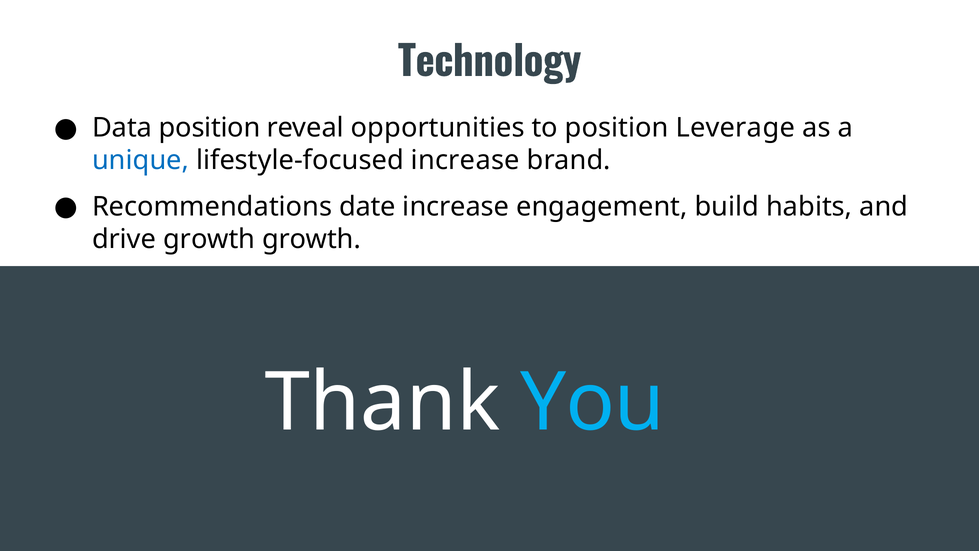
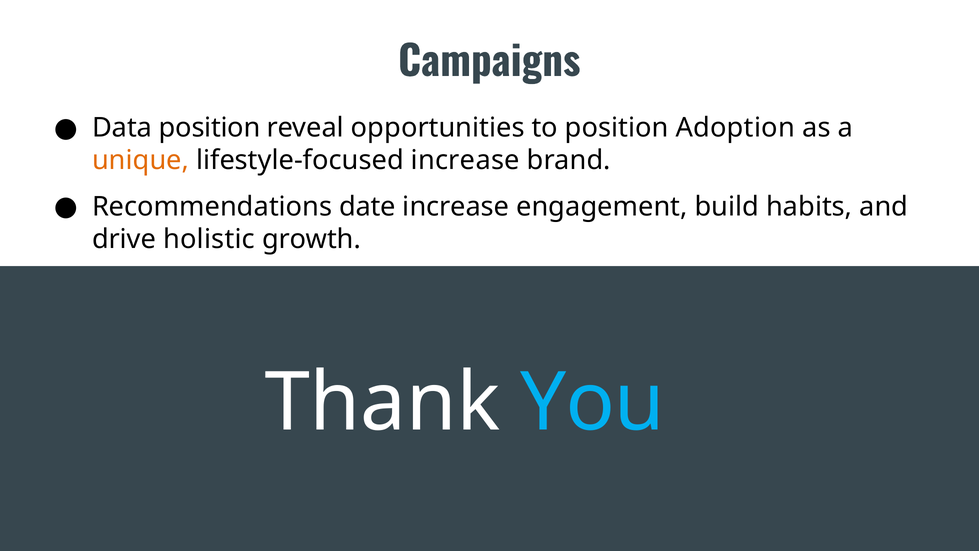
Technology: Technology -> Campaigns (489, 62)
Leverage: Leverage -> Adoption (735, 128)
unique colour: blue -> orange (141, 160)
drive growth: growth -> holistic (209, 239)
